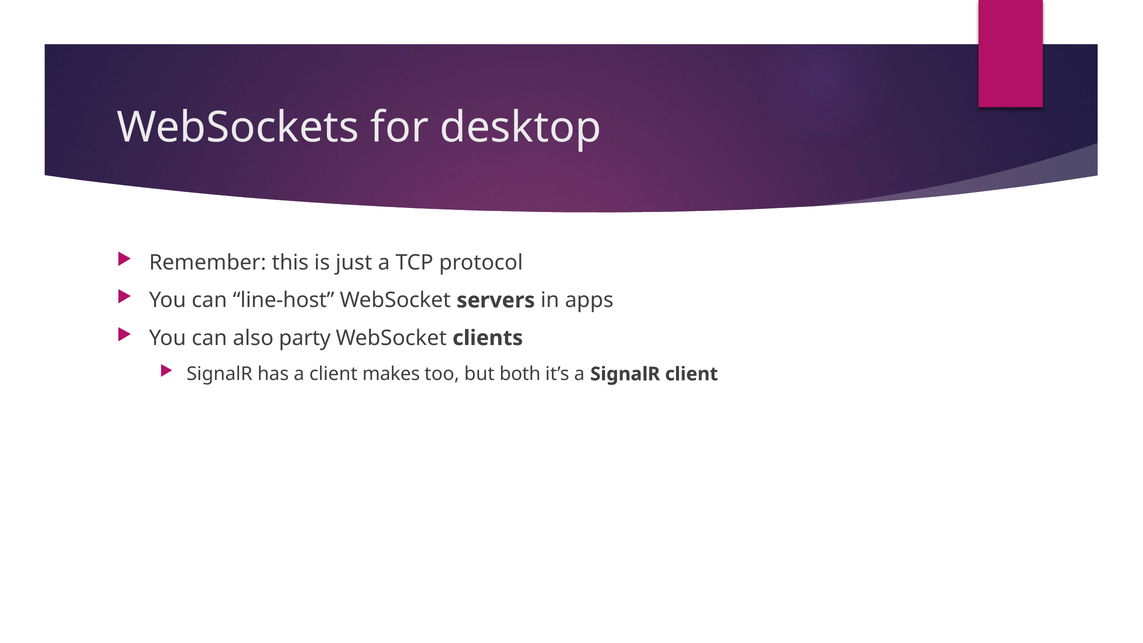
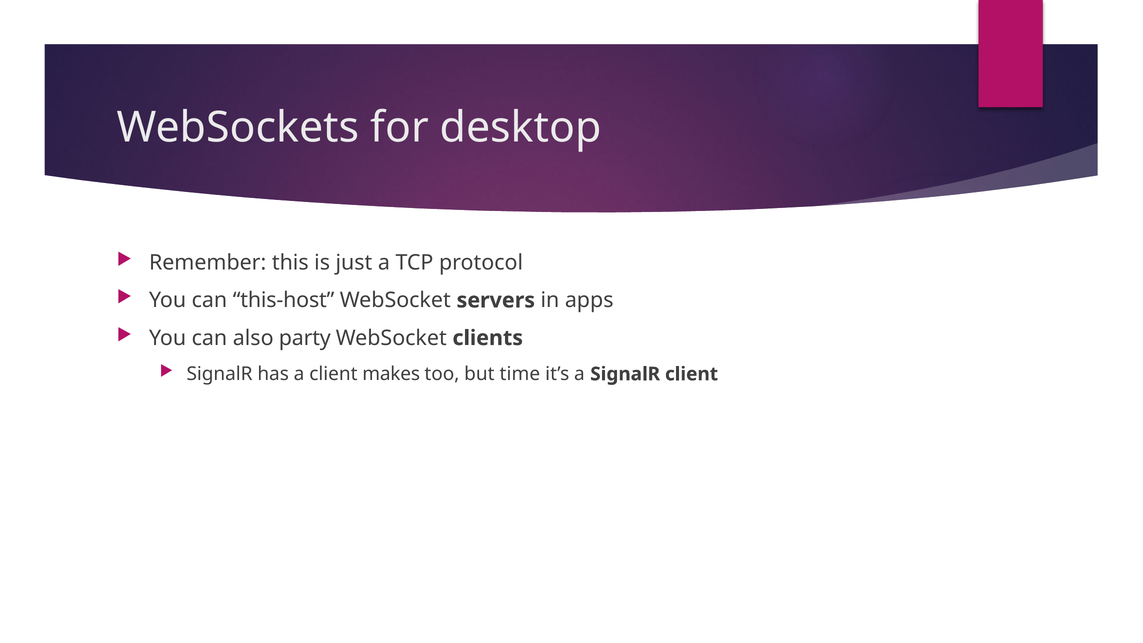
line-host: line-host -> this-host (284, 300)
both: both -> time (520, 374)
